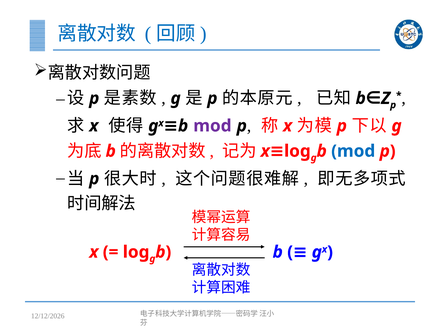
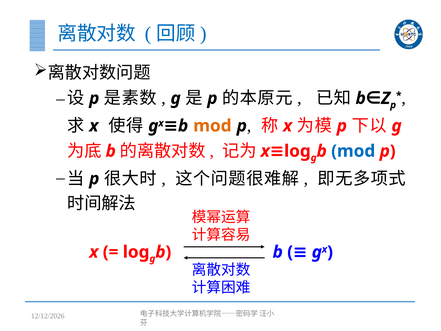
mod colour: purple -> orange (212, 126)
